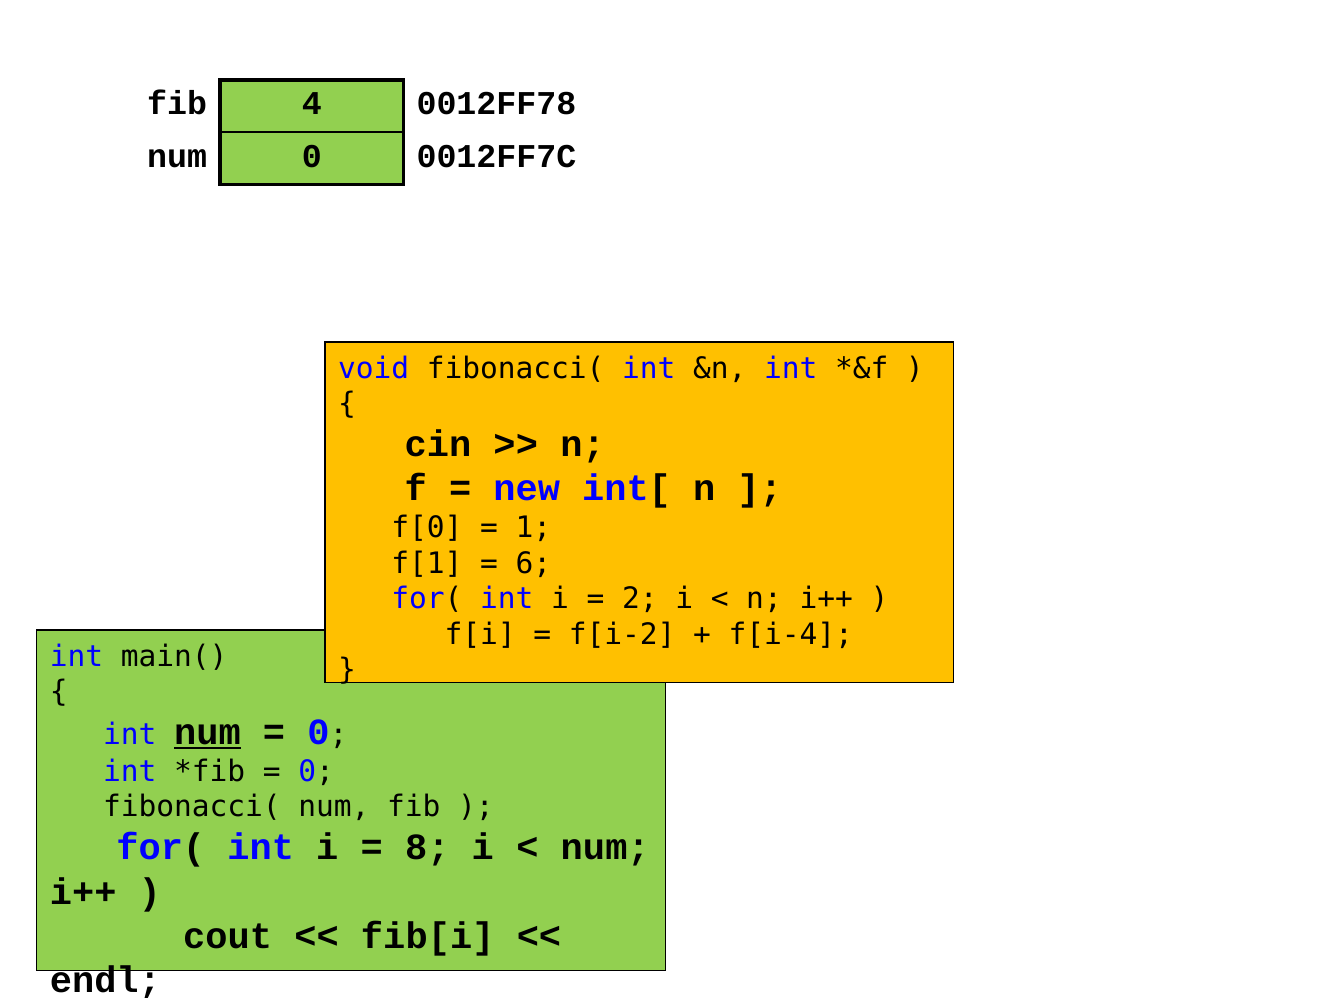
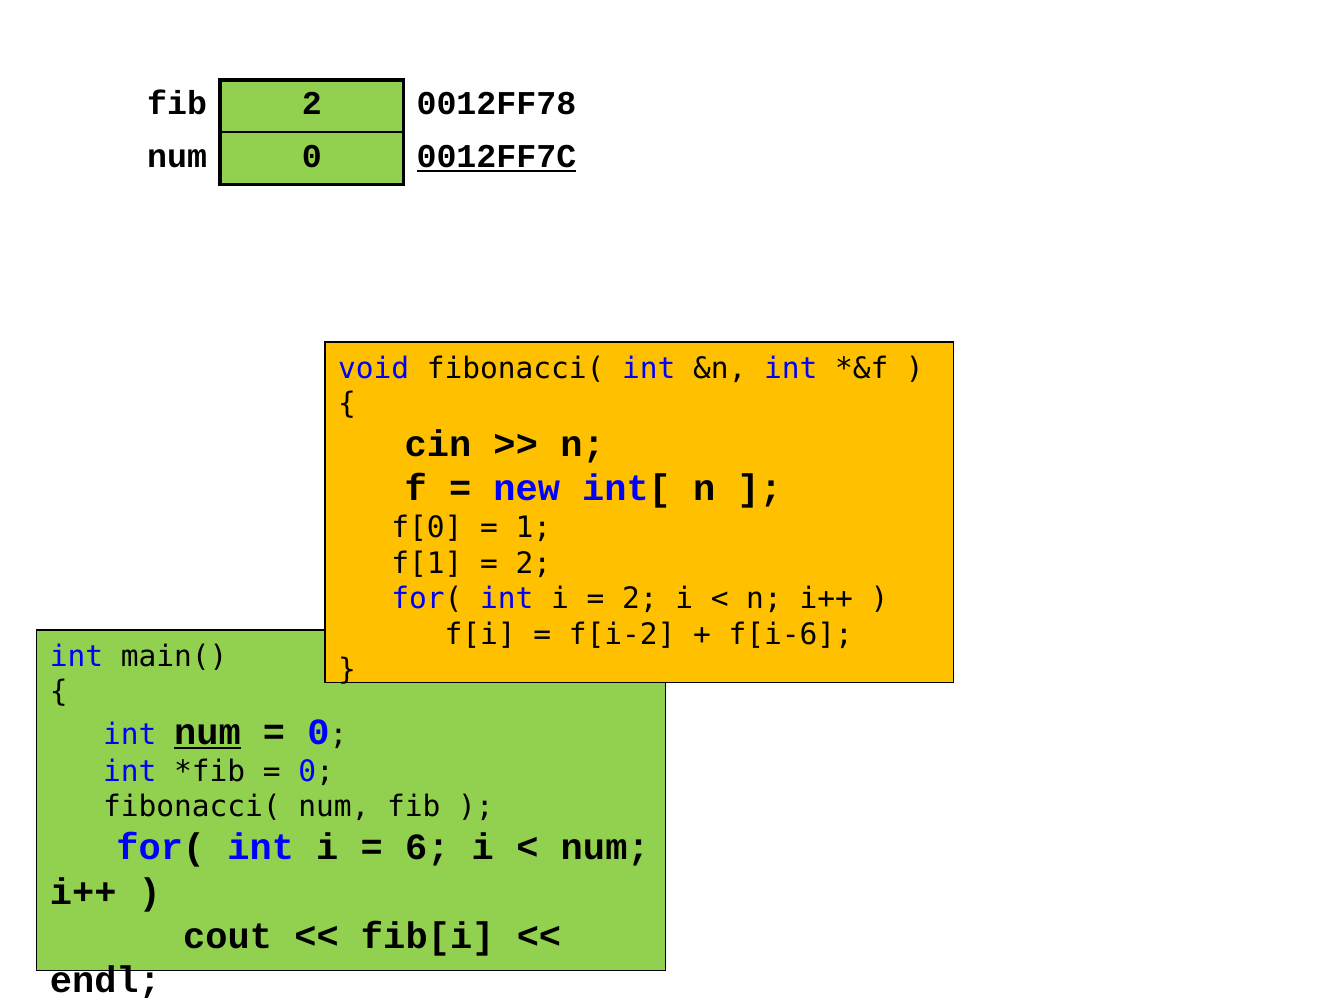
fib 4: 4 -> 2 (312, 104)
0012FF7C underline: none -> present (496, 156)
6: 6 -> 2 (533, 564)
f[i-4: f[i-4 -> f[i-6 (791, 635)
8: 8 -> 6 (427, 848)
